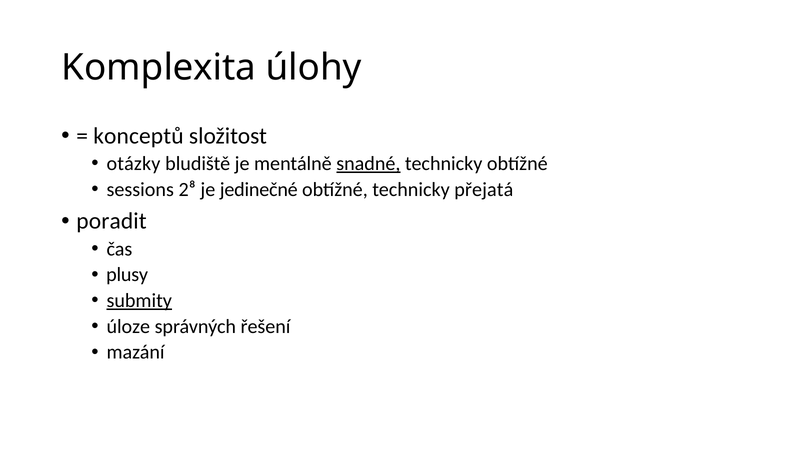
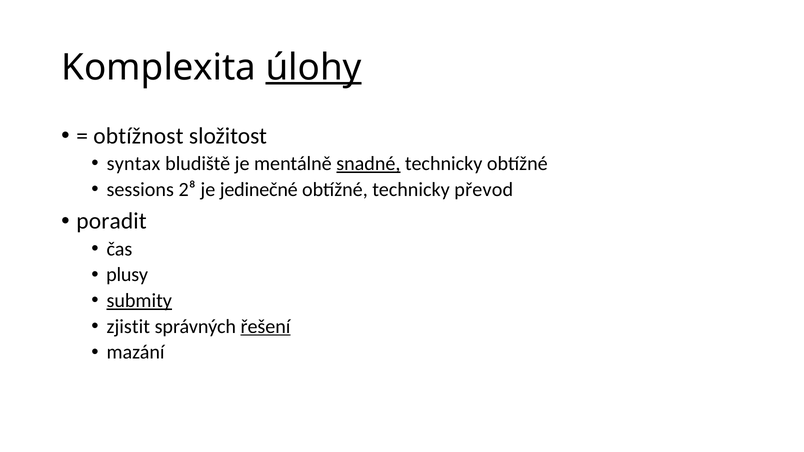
úlohy underline: none -> present (314, 68)
konceptů: konceptů -> obtížnost (138, 136)
otázky: otázky -> syntax (133, 164)
přejatá: přejatá -> převod (484, 189)
úloze: úloze -> zjistit (128, 327)
řešení underline: none -> present (265, 327)
